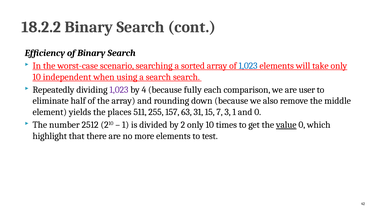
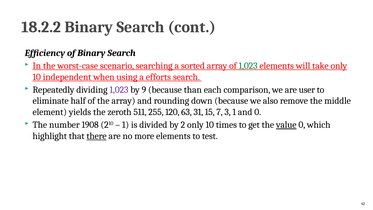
1,023 colour: blue -> green (248, 66)
a search: search -> efforts (158, 77)
4: 4 -> 9 (144, 90)
fully: fully -> than (193, 90)
places: places -> zeroth (120, 112)
157: 157 -> 120 (172, 112)
2512: 2512 -> 1908 (90, 125)
there underline: none -> present (97, 136)
